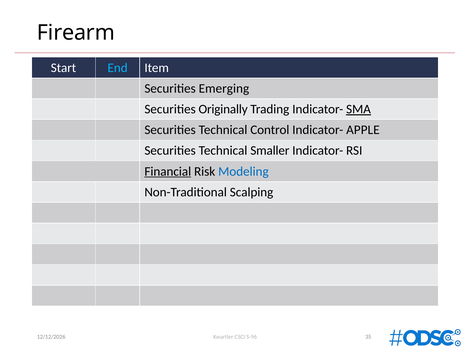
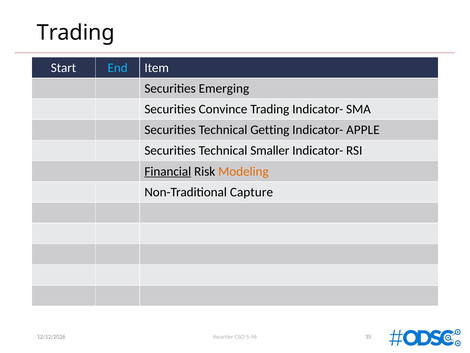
Firearm: Firearm -> Trading (76, 33)
Originally: Originally -> Convince (223, 109)
SMA underline: present -> none (359, 109)
Control: Control -> Getting (270, 130)
Modeling colour: blue -> orange (243, 171)
Scalping: Scalping -> Capture (251, 192)
